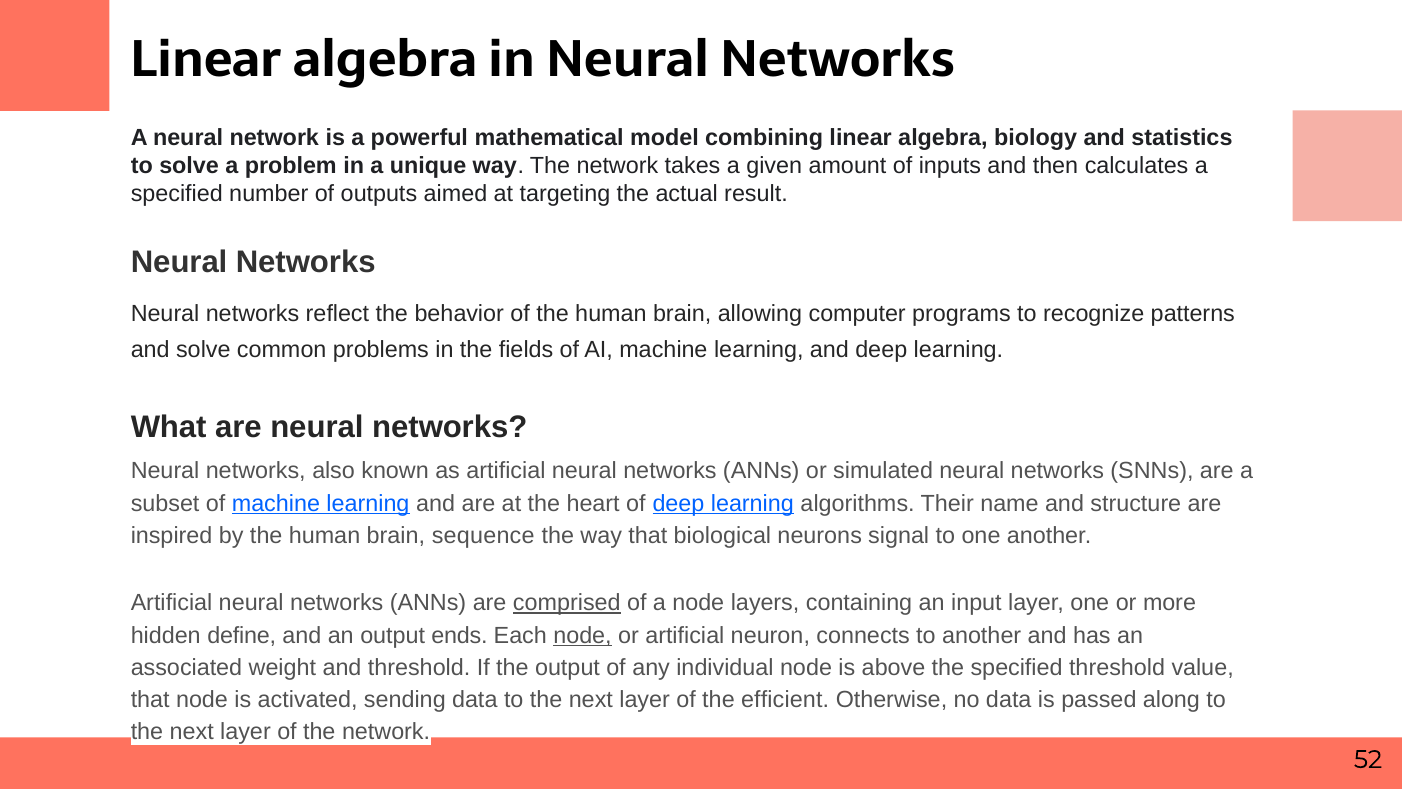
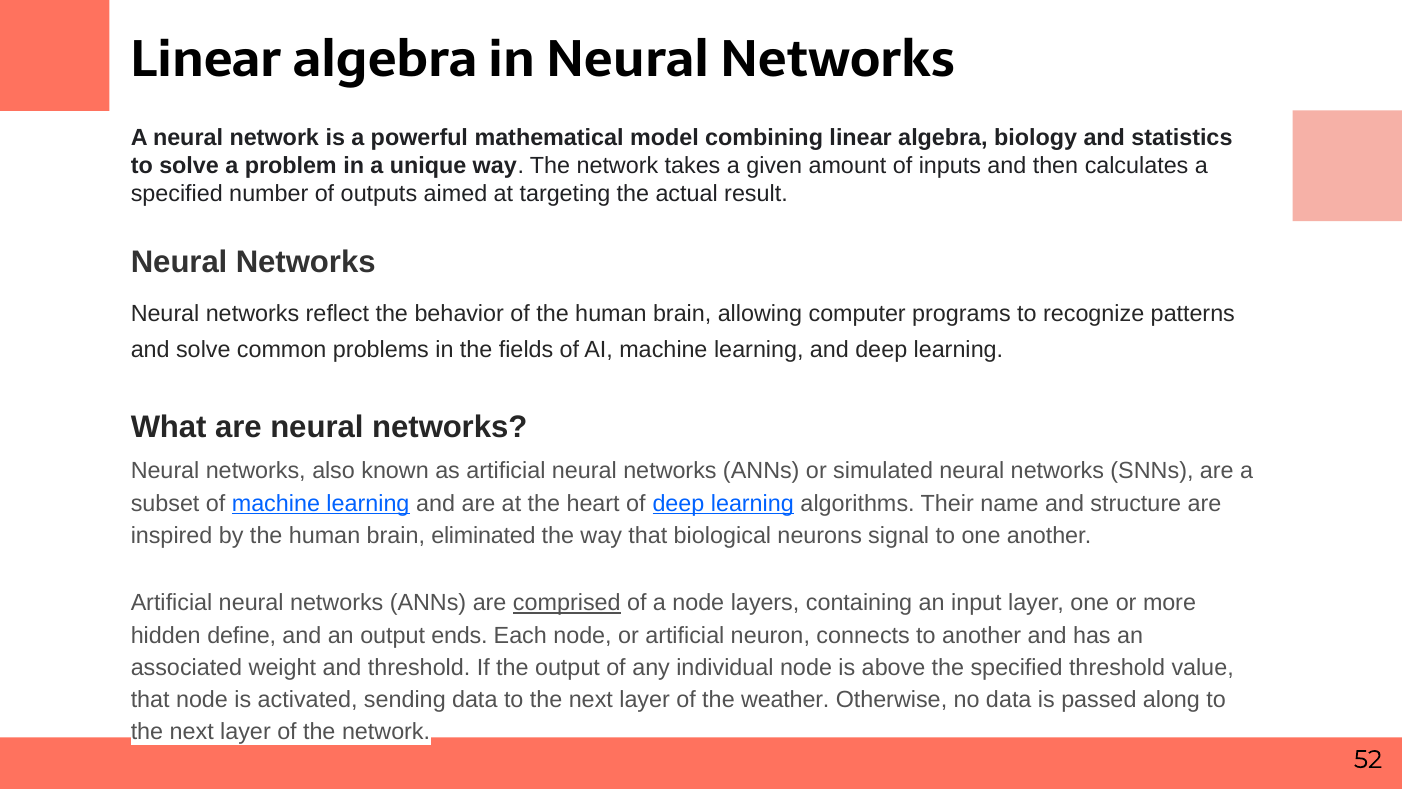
sequence: sequence -> eliminated (483, 536)
node underline: present -> none (583, 635)
efficient: efficient -> weather (785, 700)
